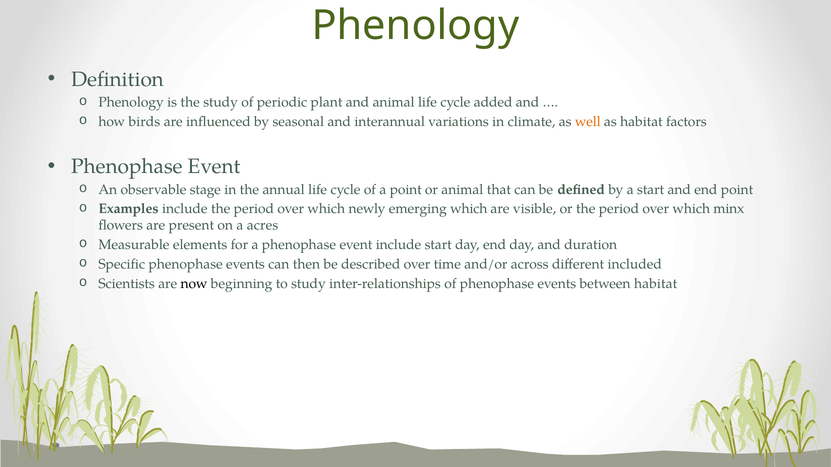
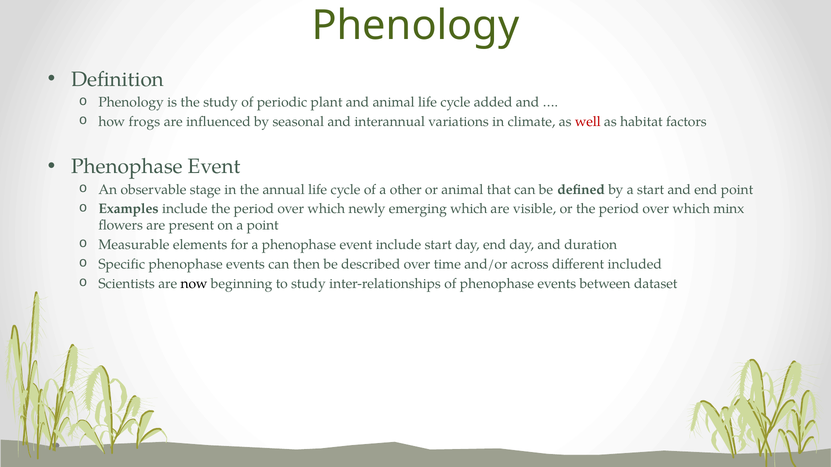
birds: birds -> frogs (144, 122)
well colour: orange -> red (588, 122)
a point: point -> other (406, 190)
a acres: acres -> point (263, 226)
between habitat: habitat -> dataset (656, 284)
